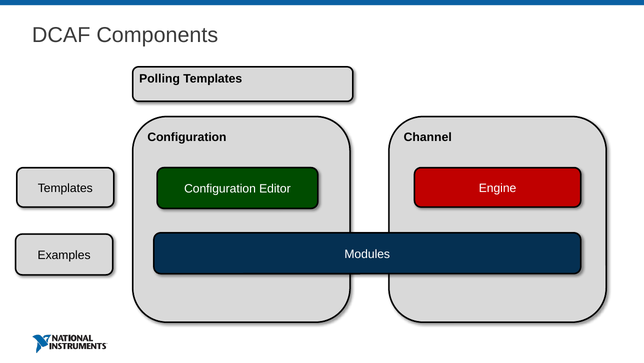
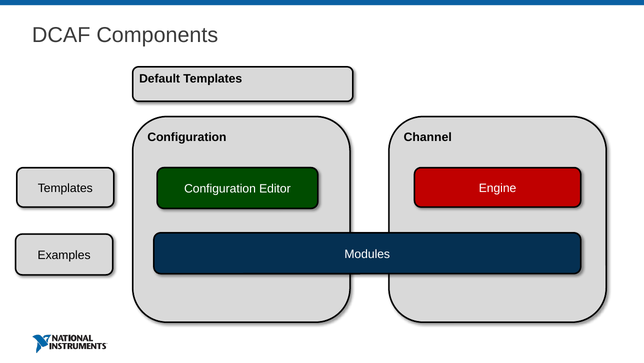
Polling: Polling -> Default (160, 79)
